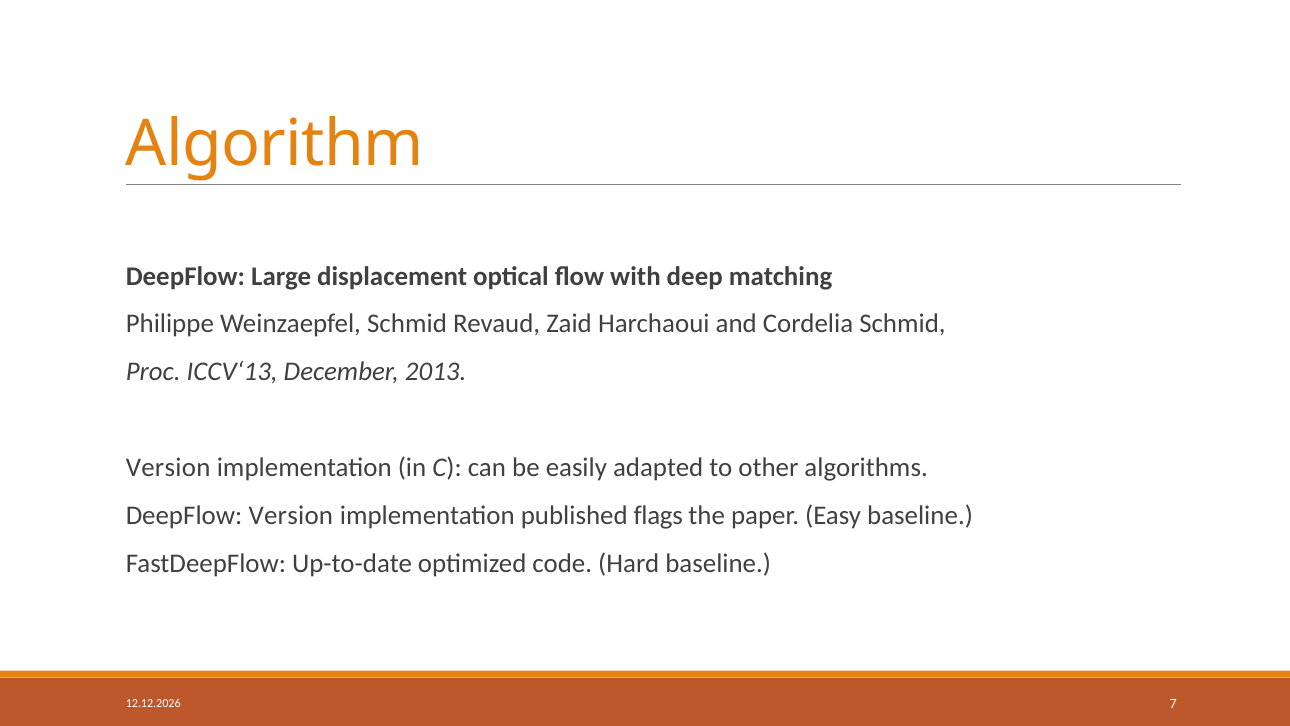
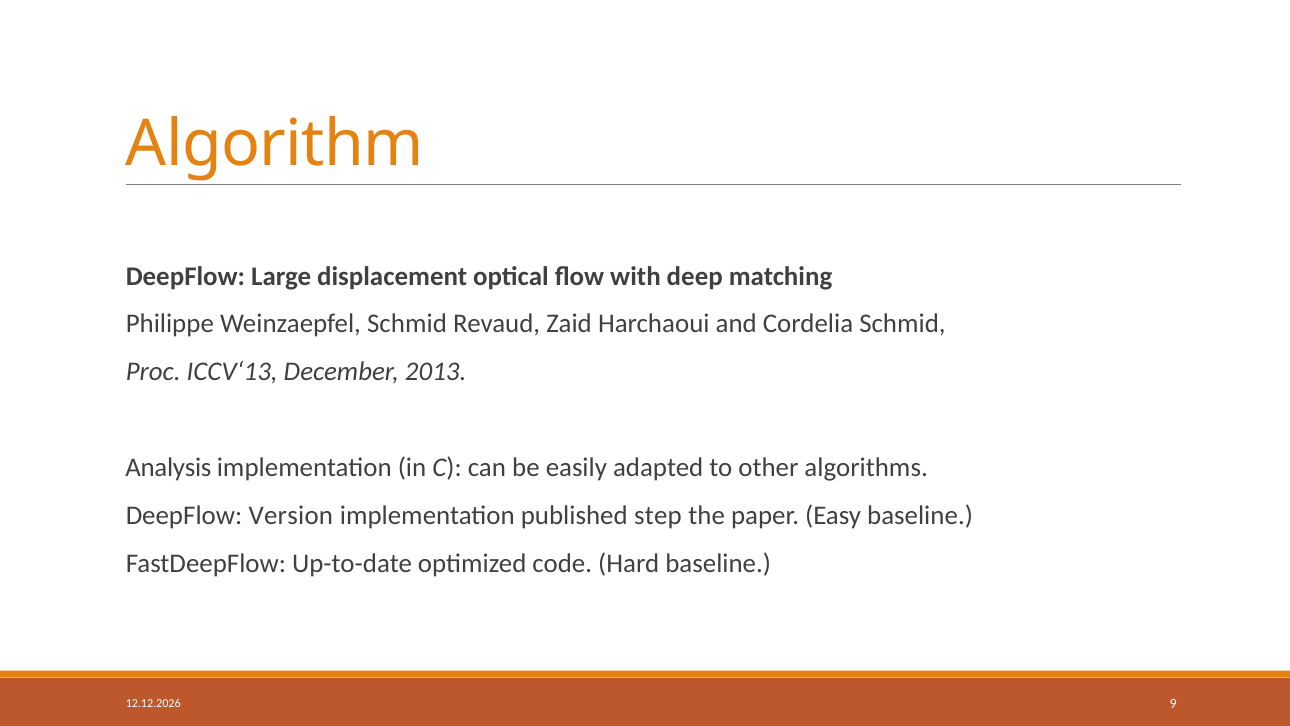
Version: Version -> Analysis (168, 467)
flags: flags -> step (658, 515)
7: 7 -> 9 (1173, 704)
